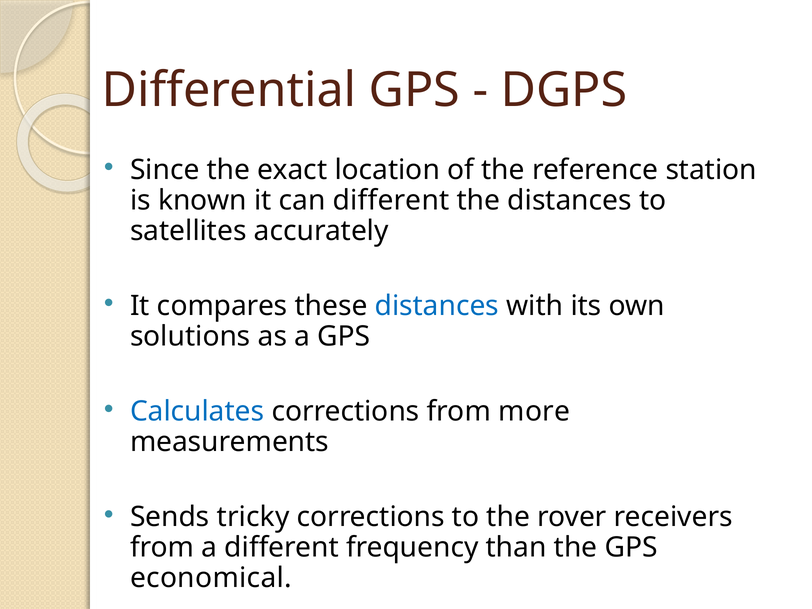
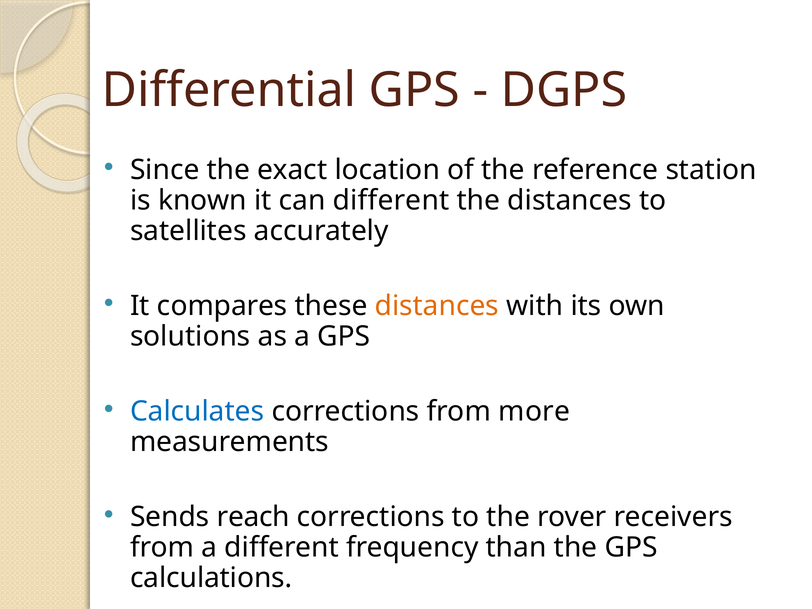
distances colour: blue -> orange (437, 306)
tricky: tricky -> reach (253, 517)
economical: economical -> calculations (211, 578)
